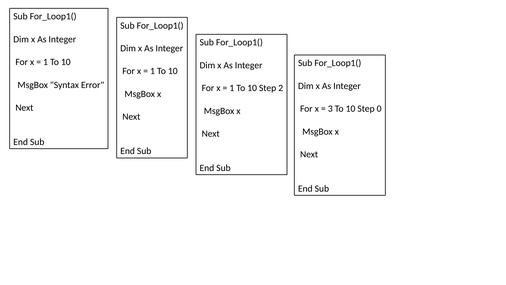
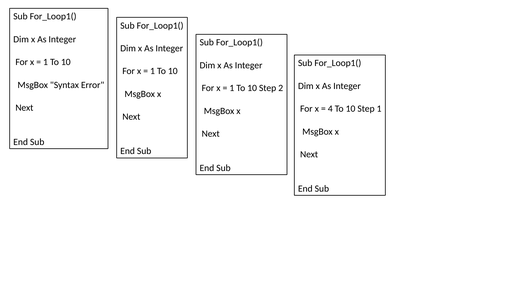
3: 3 -> 4 (330, 109)
Step 0: 0 -> 1 (379, 109)
